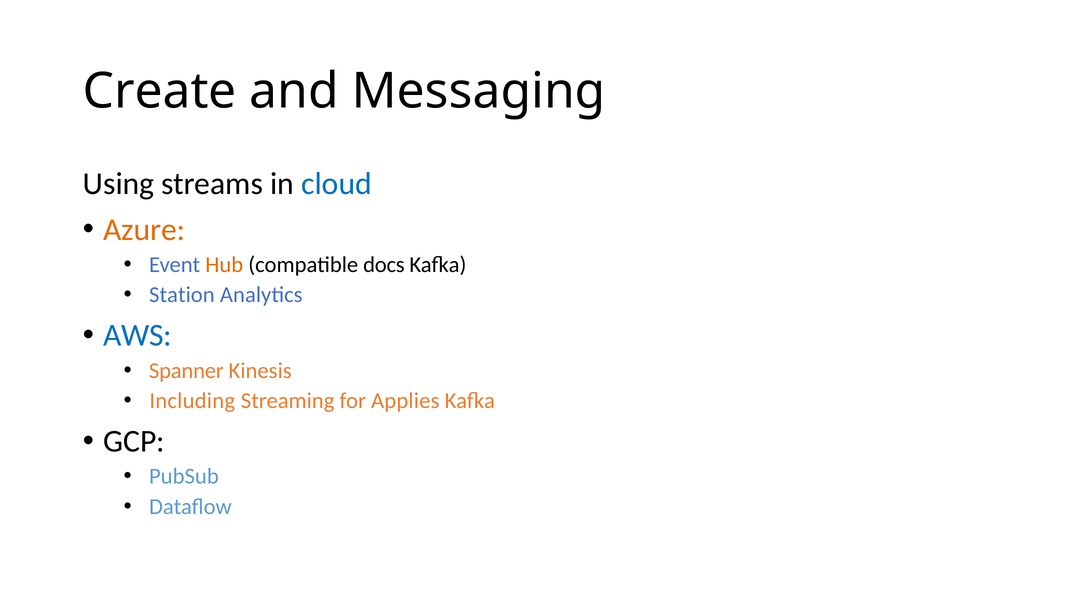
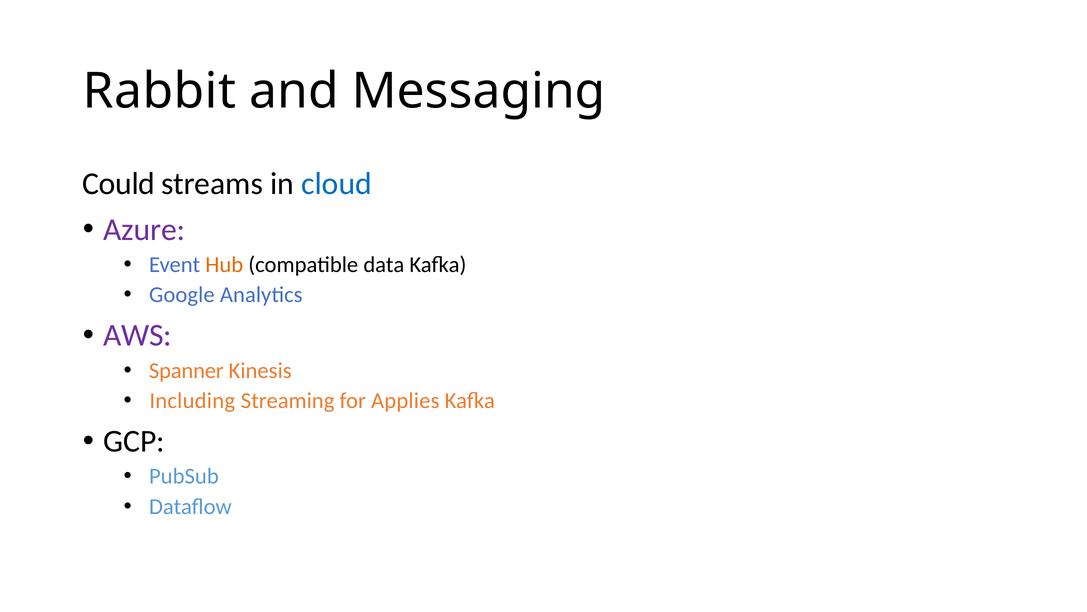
Create: Create -> Rabbit (159, 91)
Using: Using -> Could (119, 184)
Azure colour: orange -> purple (144, 229)
docs: docs -> data (384, 264)
Station: Station -> Google (182, 295)
AWS colour: blue -> purple (137, 335)
